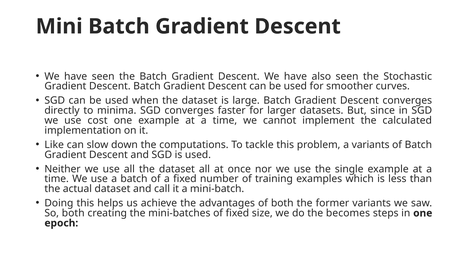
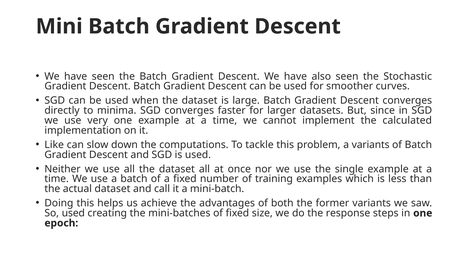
cost: cost -> very (98, 121)
So both: both -> used (73, 213)
becomes: becomes -> response (348, 213)
